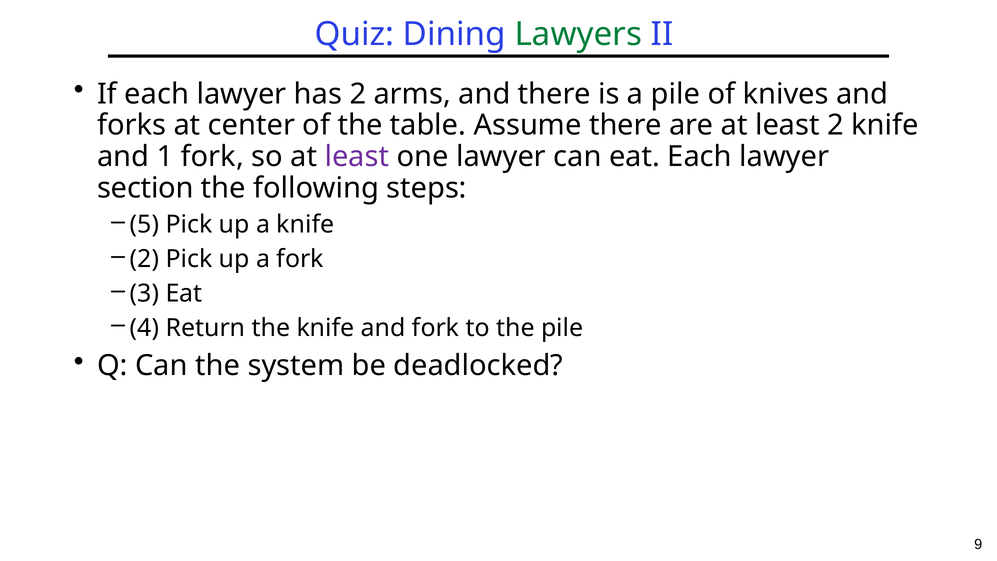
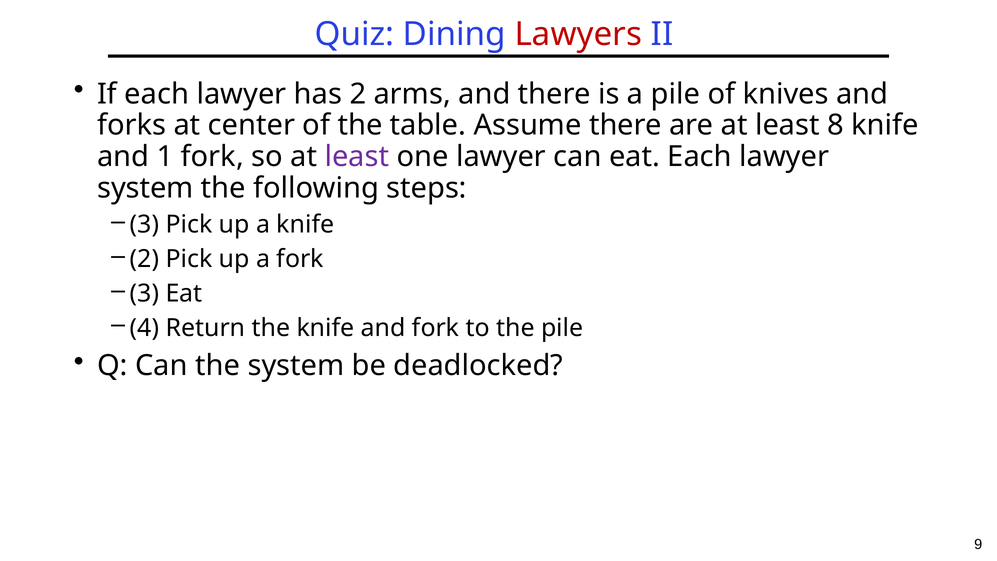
Lawyers colour: green -> red (578, 34)
least 2: 2 -> 8 (835, 125)
section: section -> system (145, 188)
5: 5 -> 3 (145, 225)
